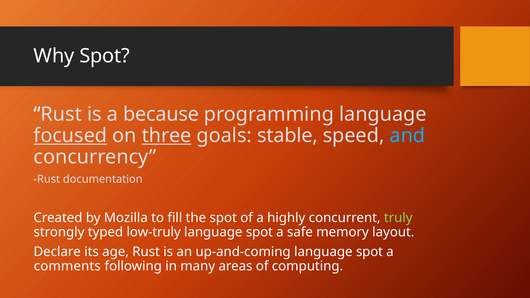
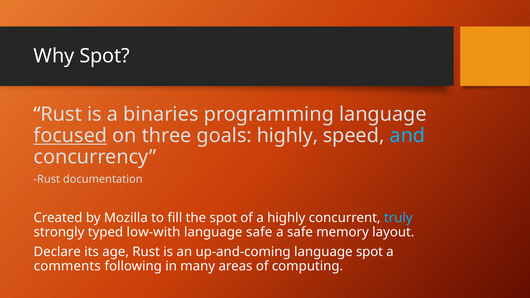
because: because -> binaries (161, 114)
three underline: present -> none (167, 136)
goals stable: stable -> highly (287, 136)
truly colour: light green -> light blue (398, 218)
low-truly: low-truly -> low-with (154, 232)
spot: spot -> safe (259, 232)
